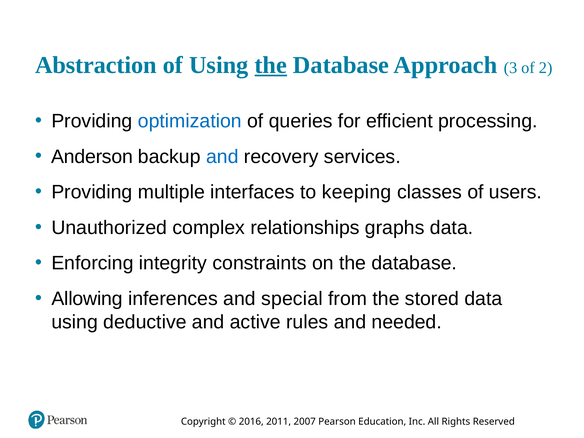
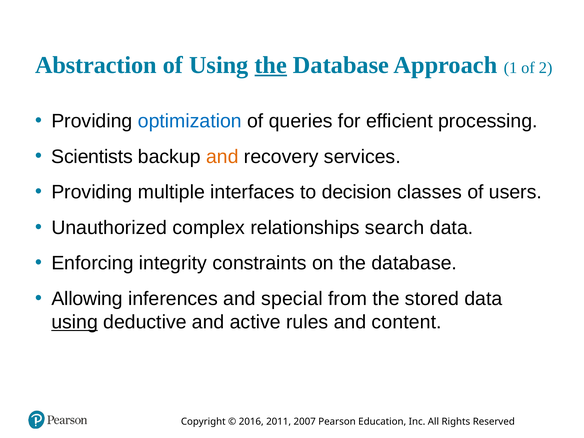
3: 3 -> 1 (510, 68)
Anderson: Anderson -> Scientists (92, 157)
and colour: blue -> orange (222, 157)
keeping: keeping -> decision (357, 192)
graphs: graphs -> search (395, 228)
using underline: none -> present (75, 322)
needed: needed -> content (407, 322)
